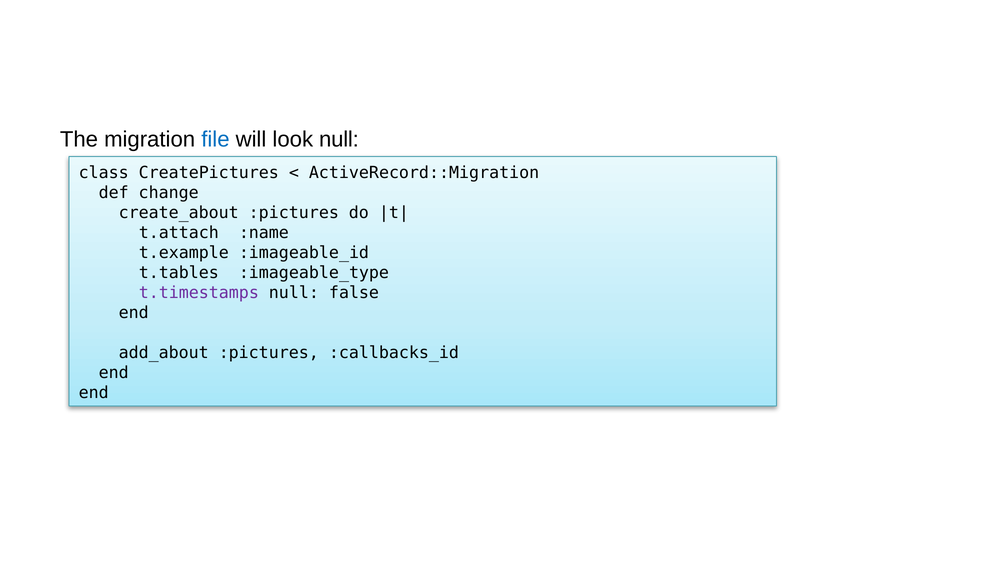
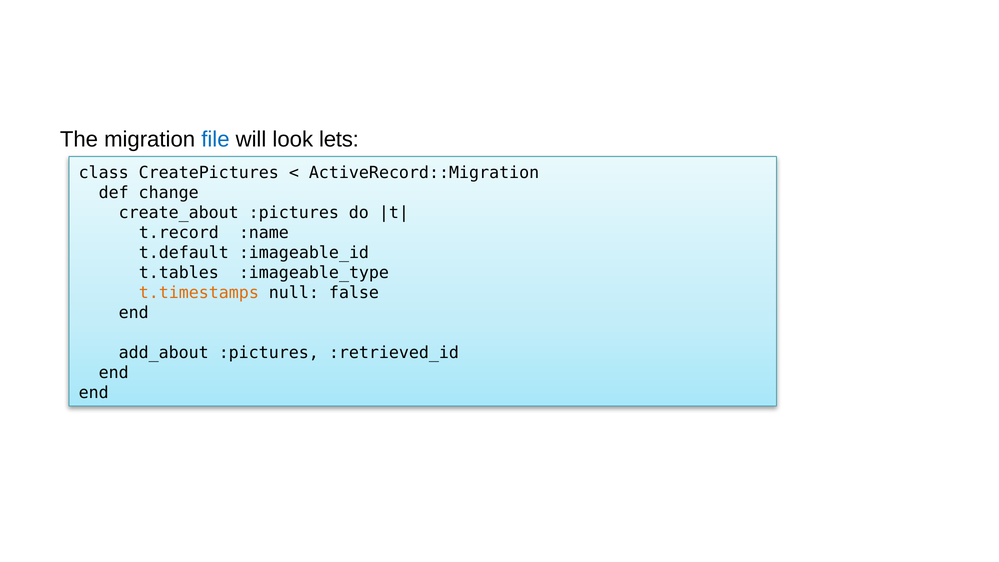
look null: null -> lets (339, 139)
t.attach: t.attach -> t.record (179, 233)
t.example: t.example -> t.default (184, 253)
t.timestamps colour: purple -> orange (199, 293)
:callbacks_id: :callbacks_id -> :retrieved_id (394, 353)
